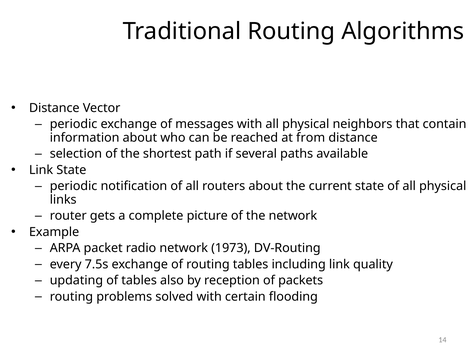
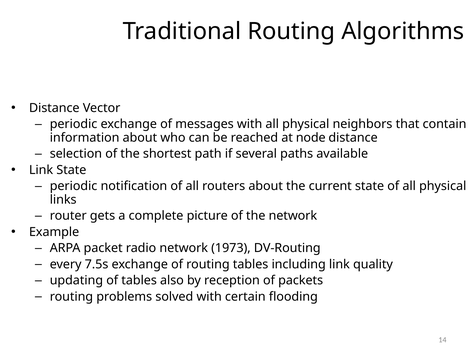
from: from -> node (311, 138)
